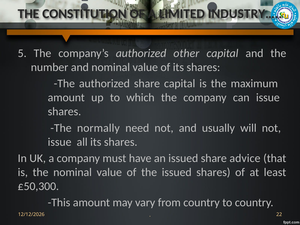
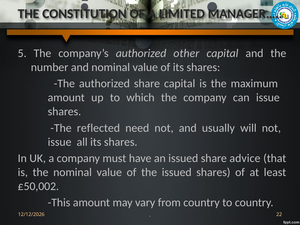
INDUSTRY…: INDUSTRY… -> MANAGER… (245, 14)
normally: normally -> reflected (98, 128)
£50,300: £50,300 -> £50,002 (38, 186)
